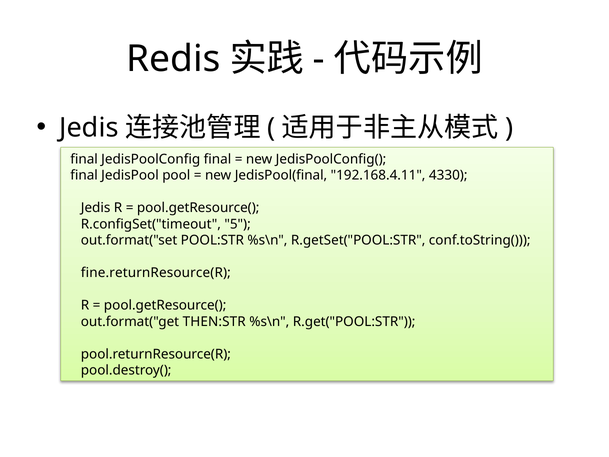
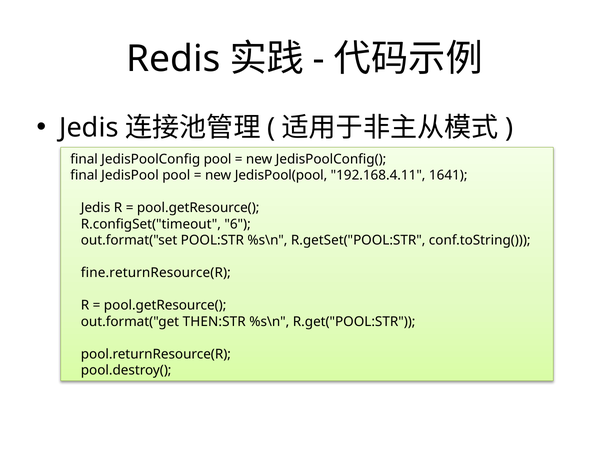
JedisPoolConfig final: final -> pool (218, 159)
JedisPool(final: JedisPool(final -> JedisPool(pool (281, 175)
4330: 4330 -> 1641 (448, 175)
5: 5 -> 6 (238, 224)
